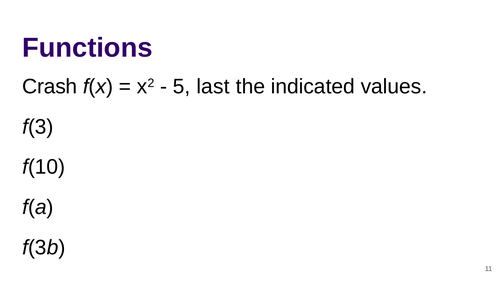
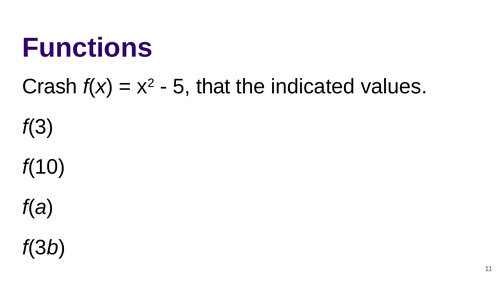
last: last -> that (213, 86)
